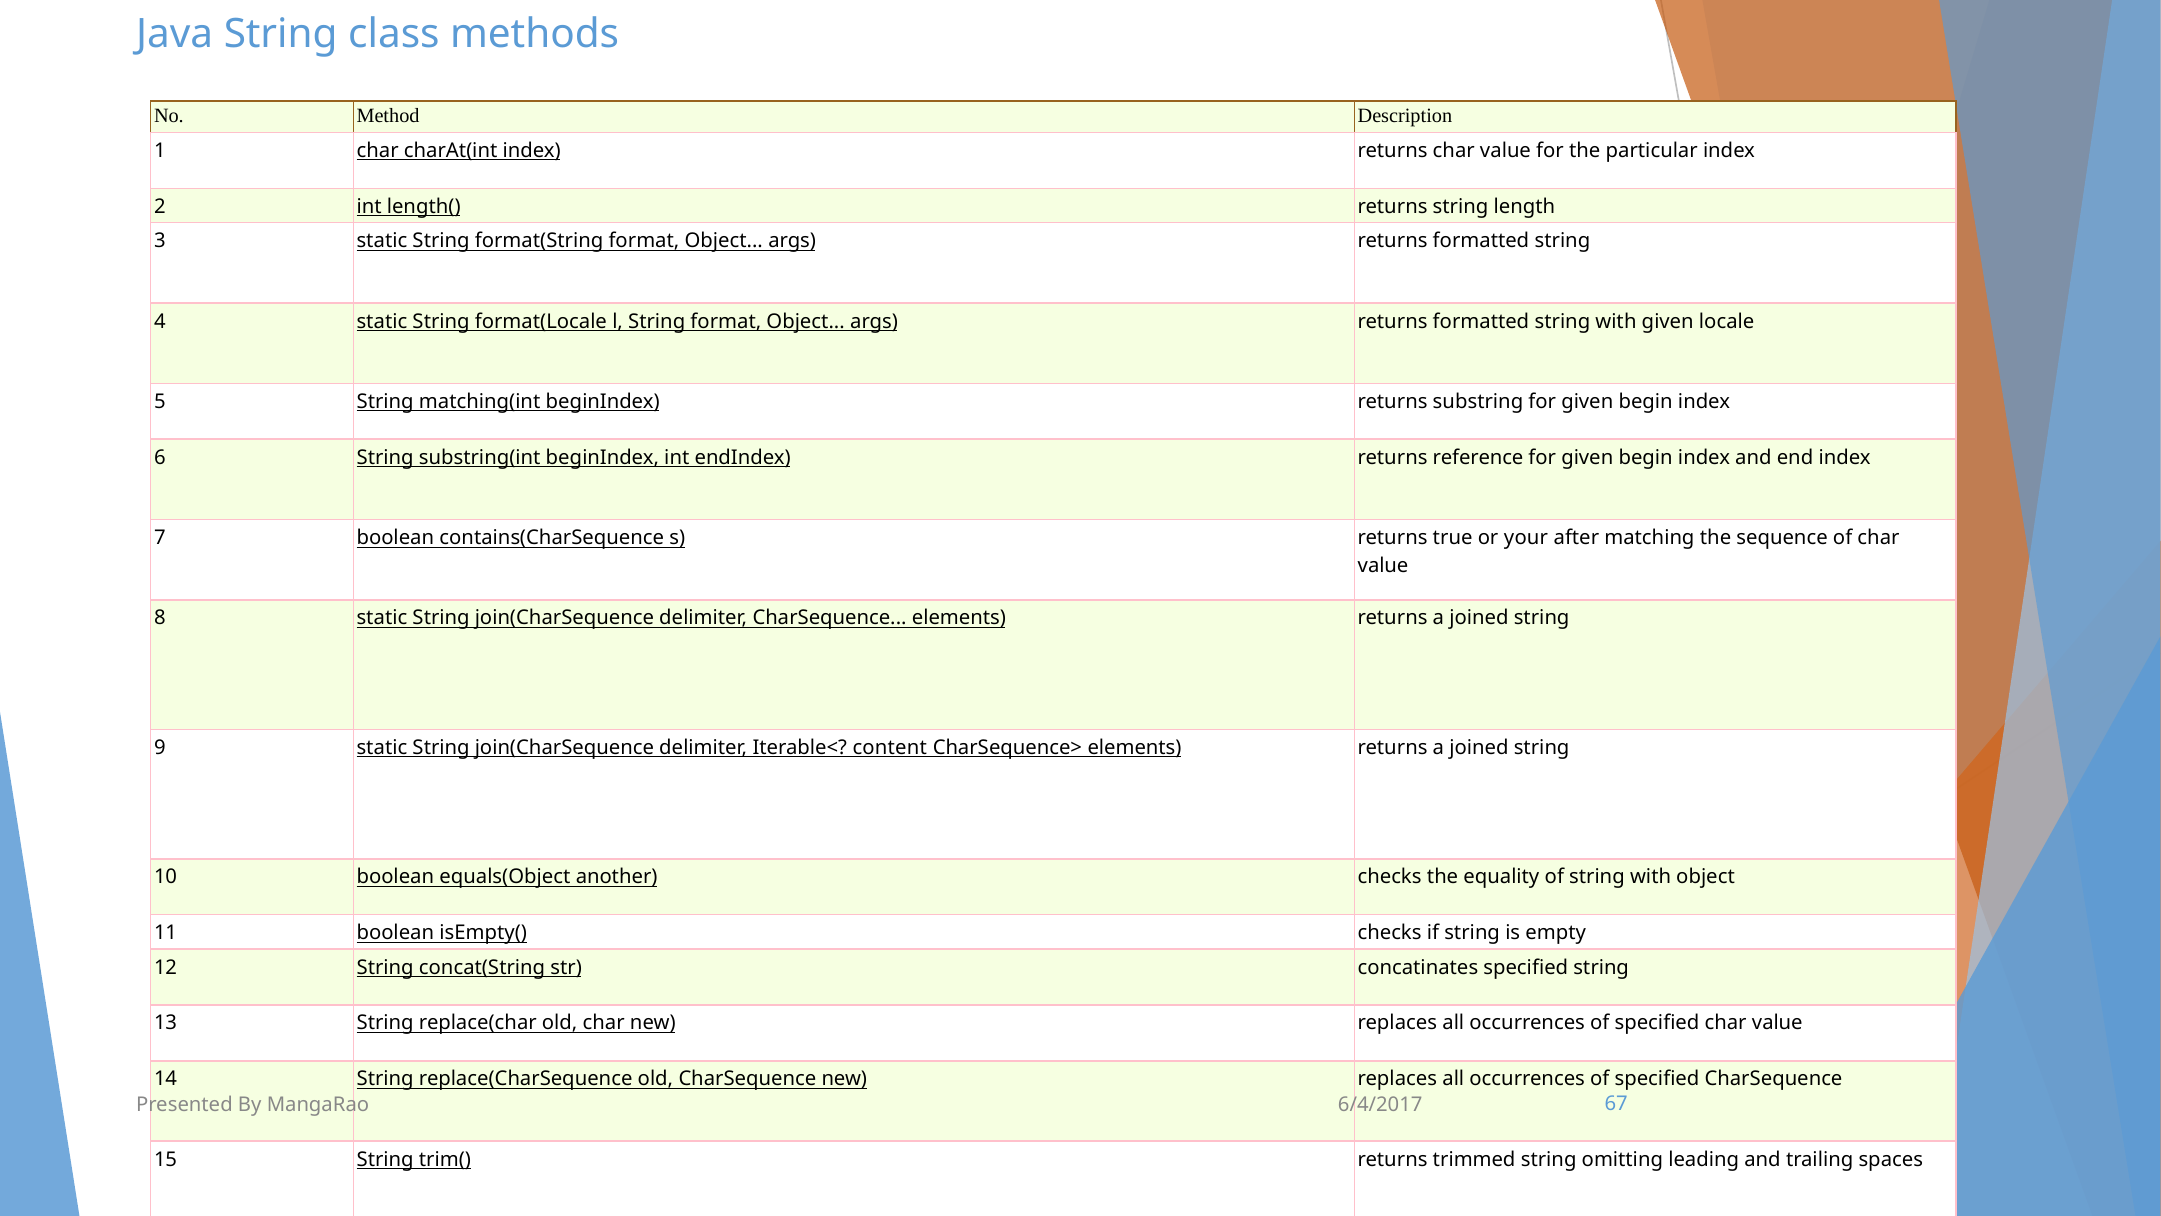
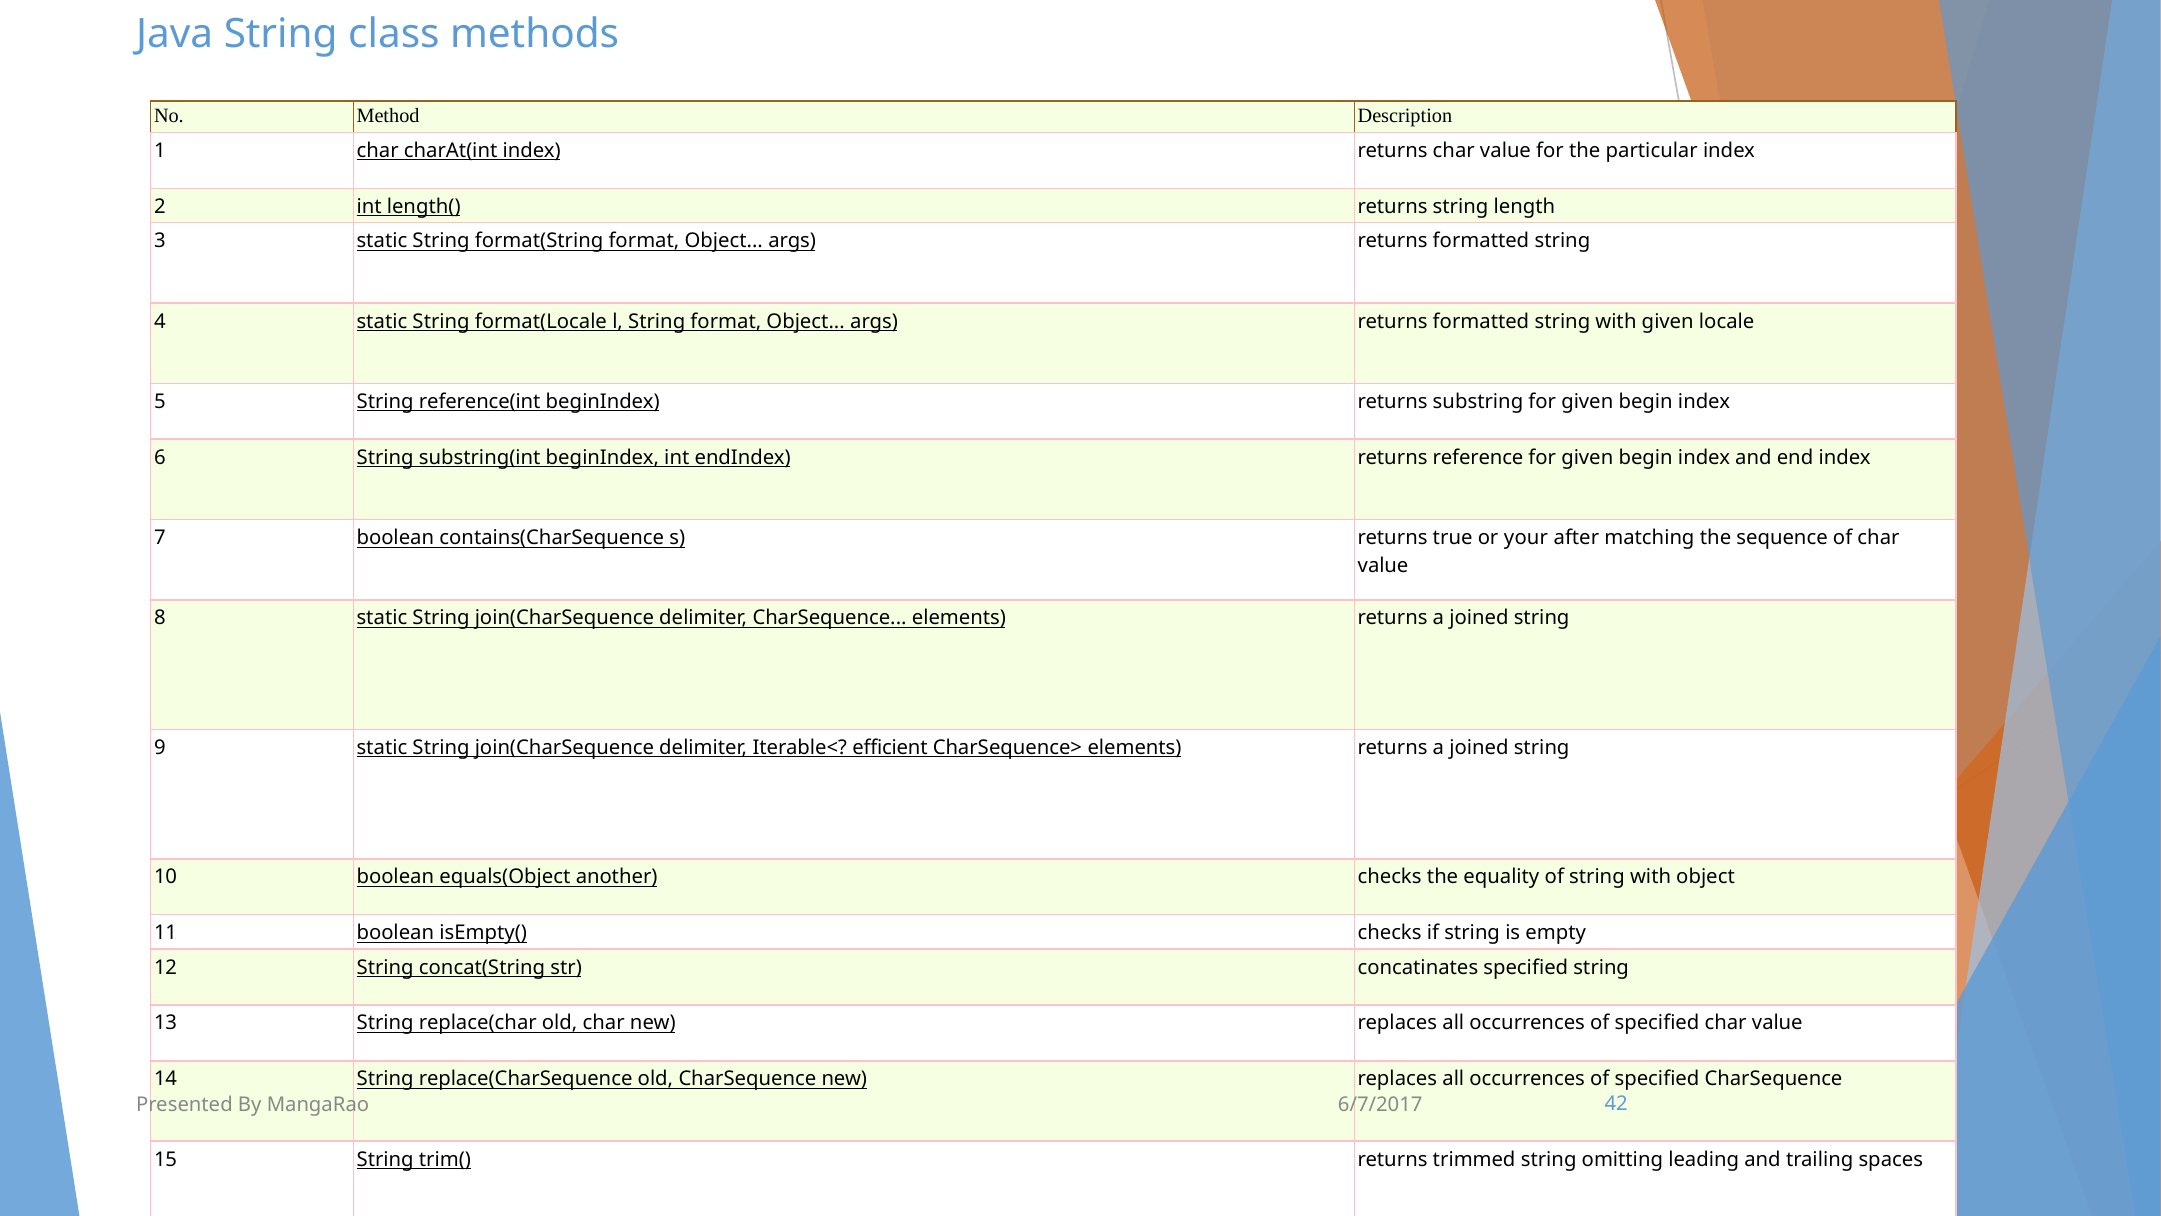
matching(int: matching(int -> reference(int (480, 402)
content: content -> efficient (890, 747)
6/4/2017: 6/4/2017 -> 6/7/2017 (1380, 1105)
67: 67 -> 42 (1616, 1103)
